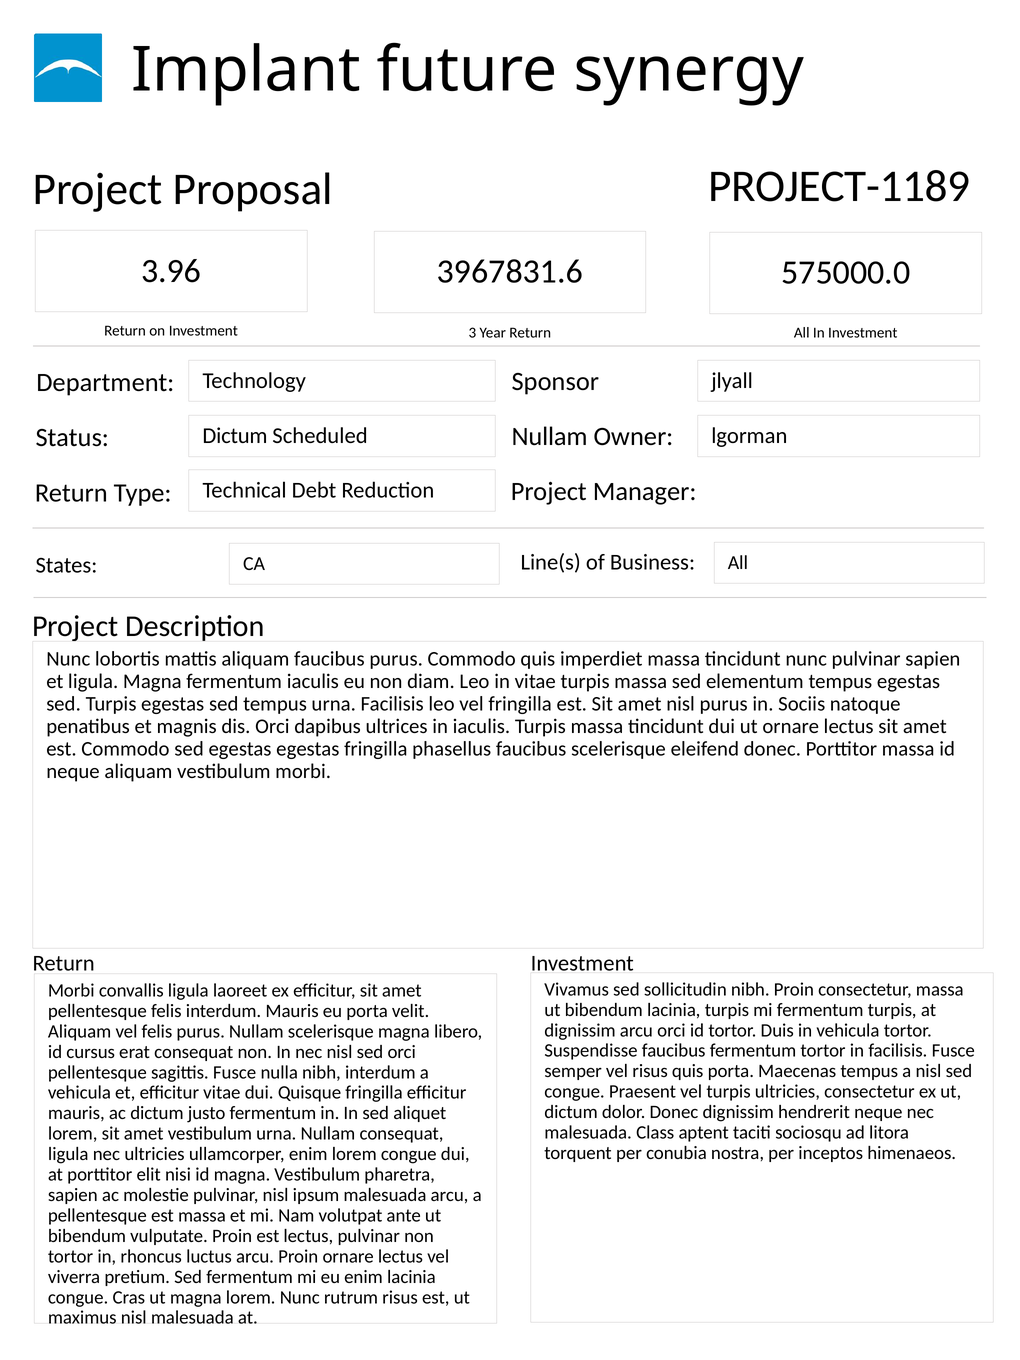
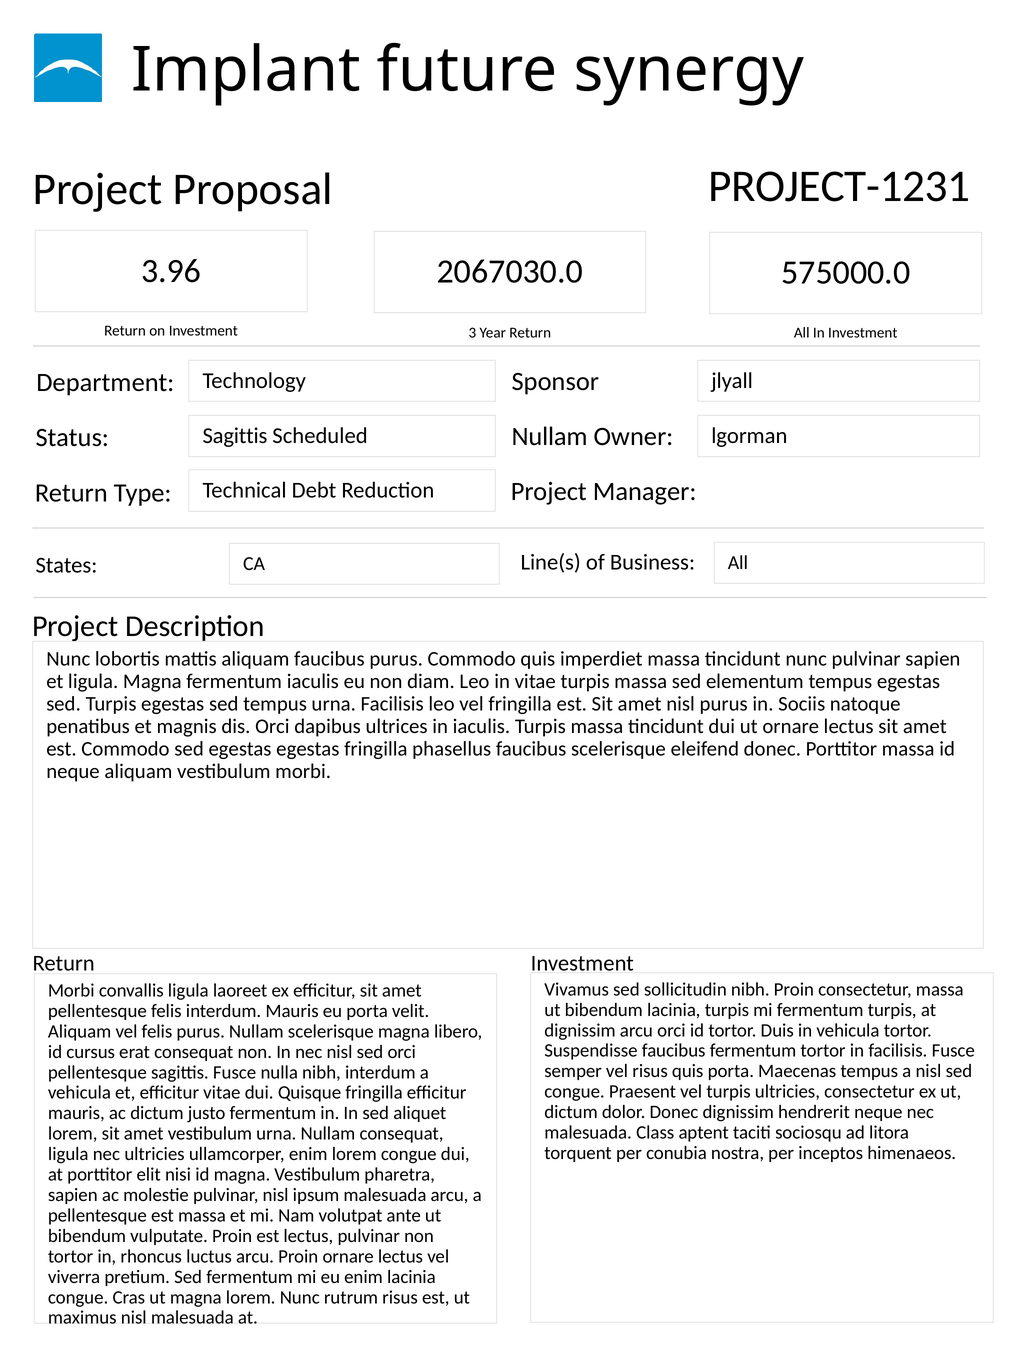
PROJECT-1189: PROJECT-1189 -> PROJECT-1231 (839, 186)
3967831.6: 3967831.6 -> 2067030.0 (510, 272)
Dictum: Dictum -> Sagittis (235, 436)
